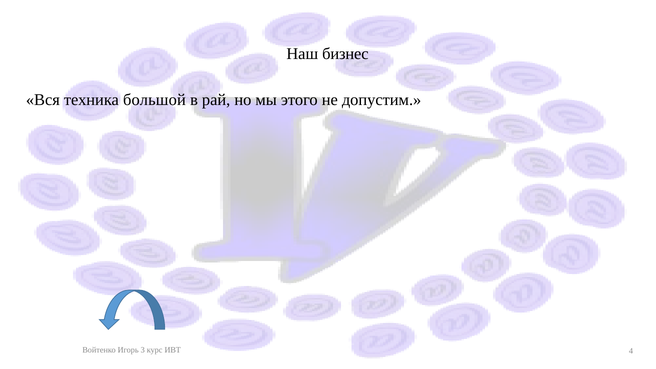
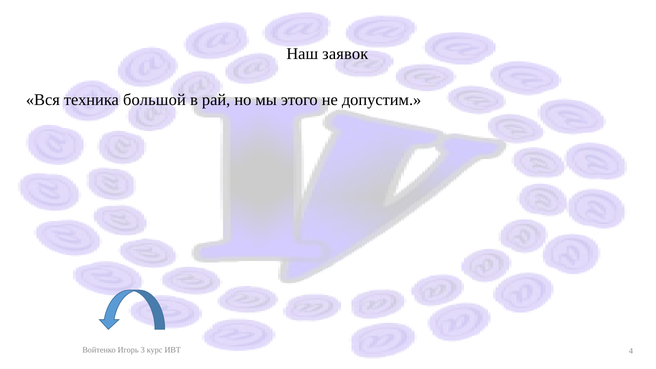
бизнес: бизнес -> заявок (345, 54)
